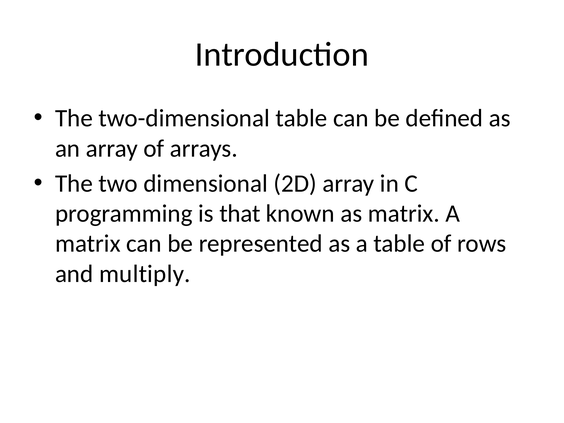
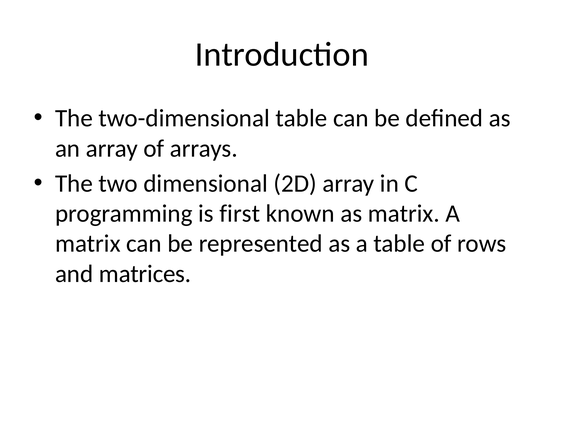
that: that -> first (240, 214)
multiply: multiply -> matrices (145, 274)
